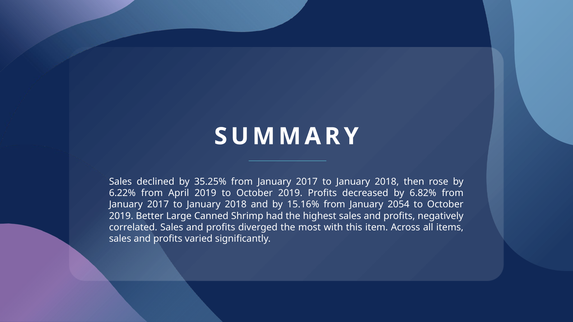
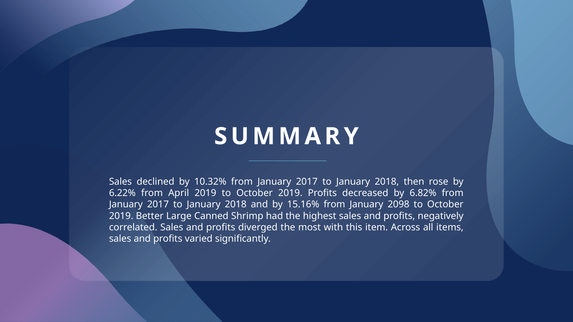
35.25%: 35.25% -> 10.32% (210, 182)
2054: 2054 -> 2098 (399, 205)
